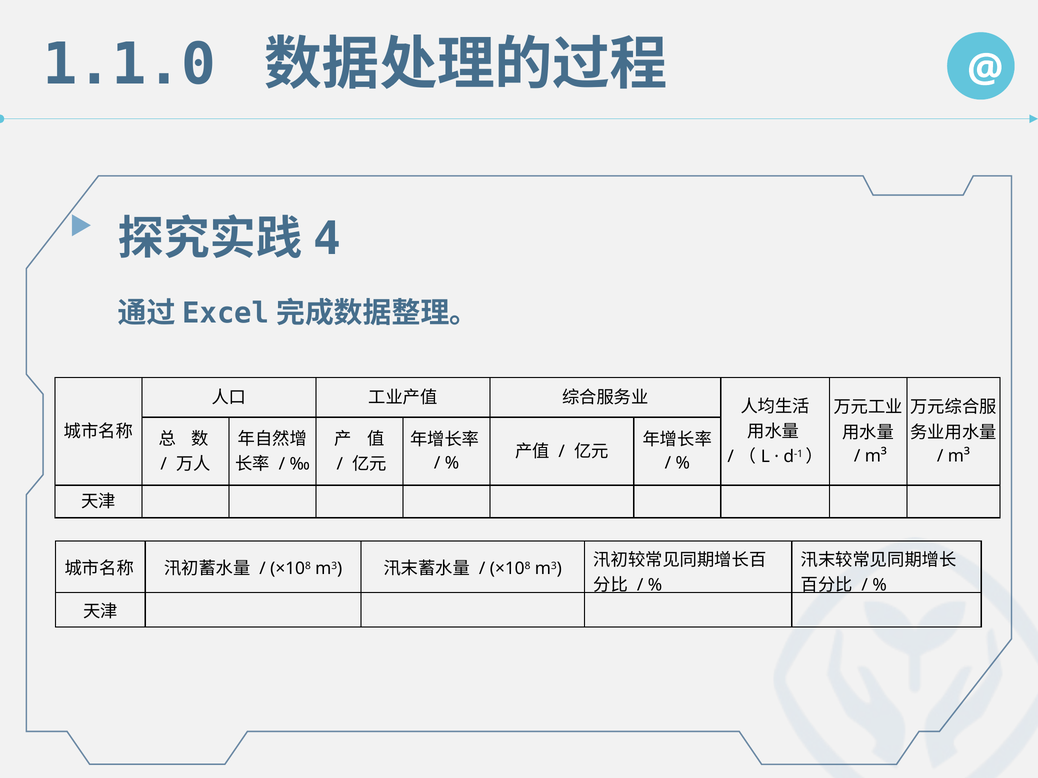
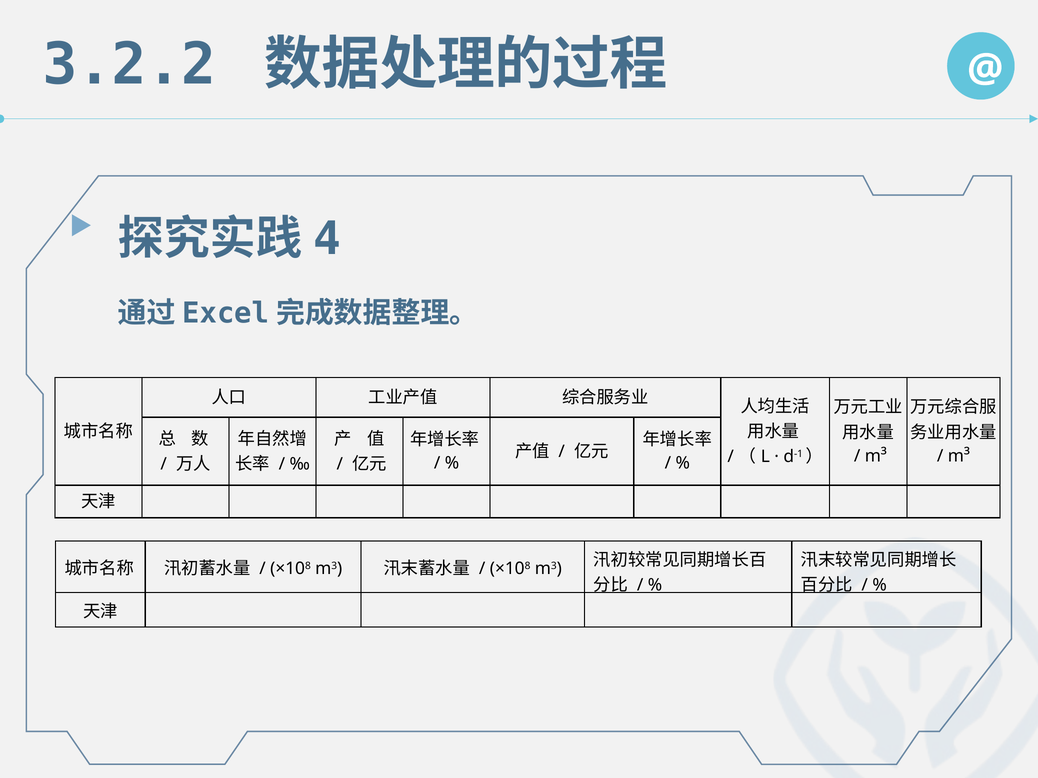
1.1.0: 1.1.0 -> 3.2.2 (129, 65)
